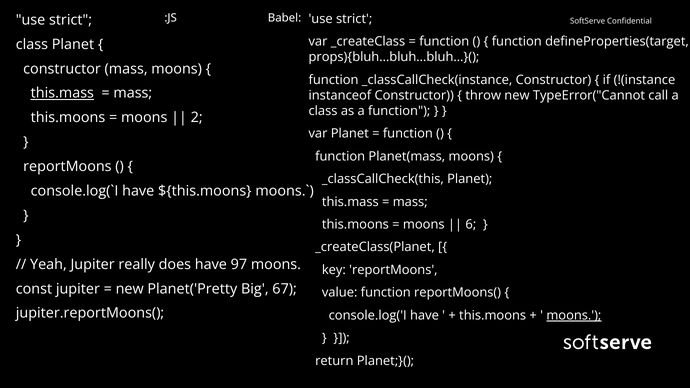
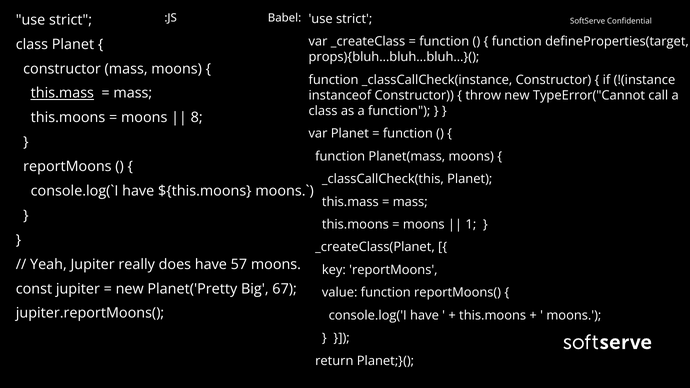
2: 2 -> 8 (197, 118)
6: 6 -> 1 (471, 225)
97: 97 -> 57 (239, 264)
moons underline: present -> none (574, 315)
